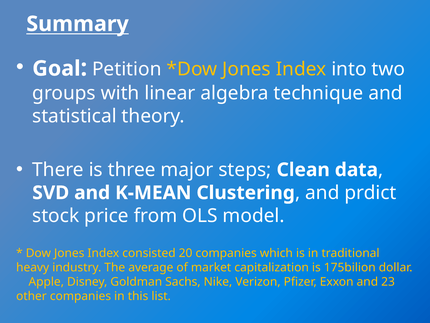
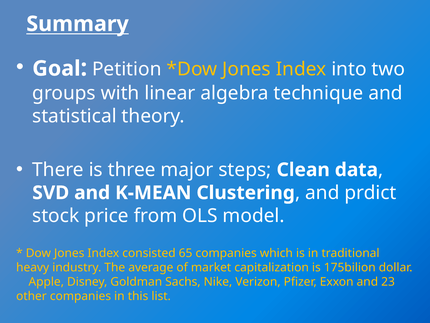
20: 20 -> 65 (186, 253)
